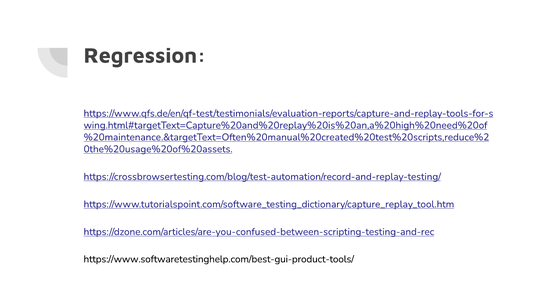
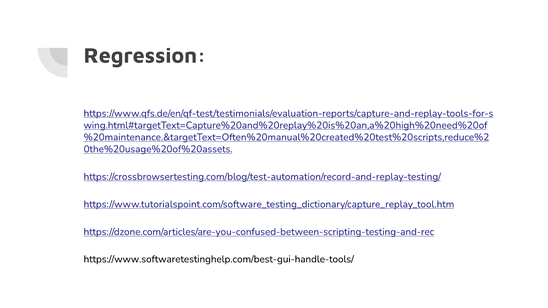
https://www.softwaretestinghelp.com/best-gui-product-tools/: https://www.softwaretestinghelp.com/best-gui-product-tools/ -> https://www.softwaretestinghelp.com/best-gui-handle-tools/ (219, 259)
